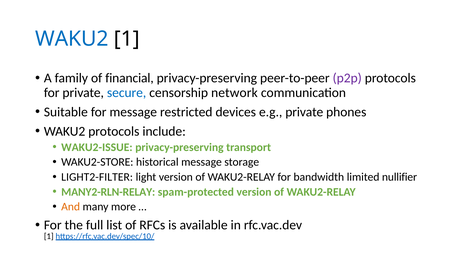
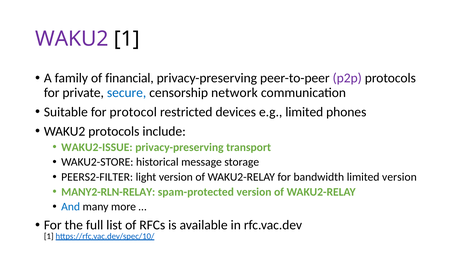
WAKU2 colour: blue -> purple (72, 39)
for message: message -> protocol (133, 112)
e.g private: private -> limited (304, 112)
LIGHT2-FILTER: LIGHT2-FILTER -> PEERS2-FILTER (97, 177)
limited nullifier: nullifier -> version (399, 177)
And colour: orange -> blue (71, 207)
